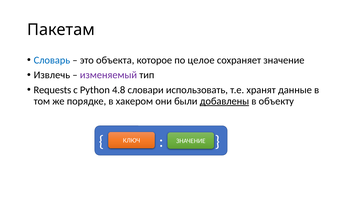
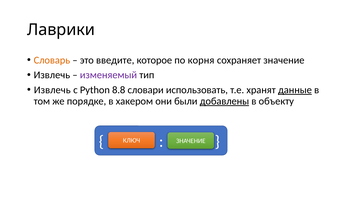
Пакетам: Пакетам -> Лаврики (61, 30)
Словарь colour: blue -> orange (52, 60)
объекта: объекта -> введите (115, 60)
целое: целое -> корня (201, 60)
Requests: Requests -> Извлечь (52, 90)
4.8: 4.8 -> 8.8 (119, 90)
данные underline: none -> present (295, 90)
